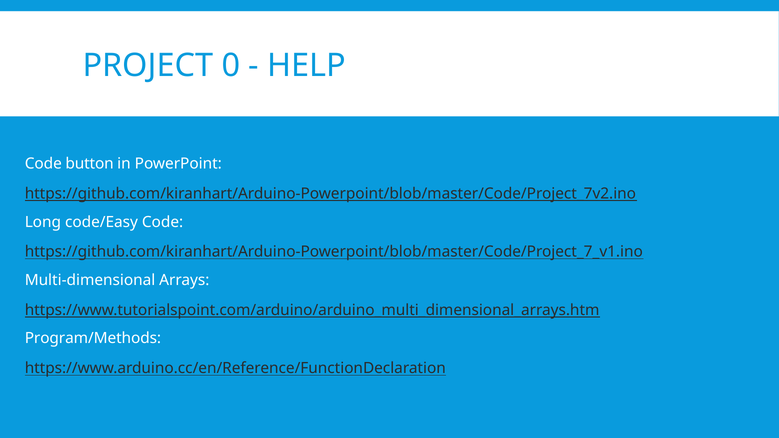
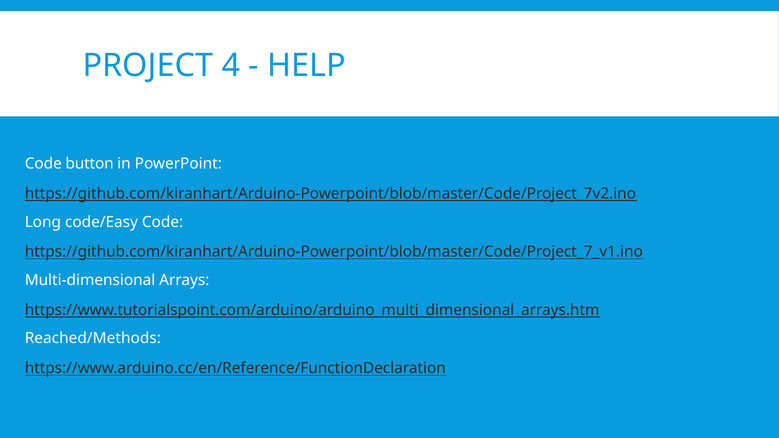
0: 0 -> 4 (231, 66)
Program/Methods: Program/Methods -> Reached/Methods (93, 339)
